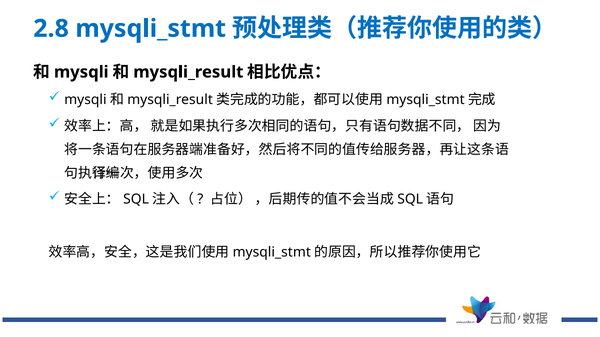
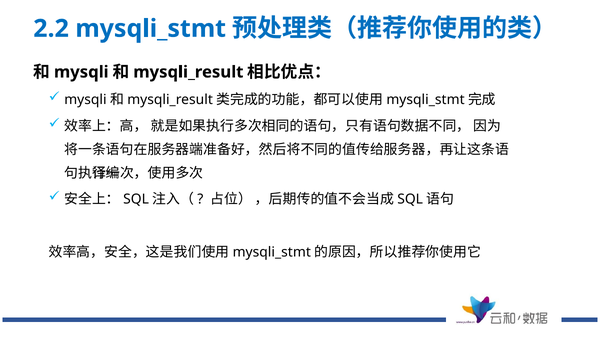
2.8: 2.8 -> 2.2 (51, 29)
